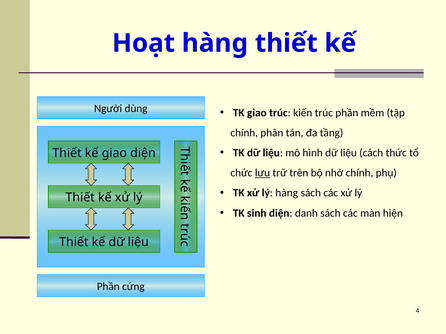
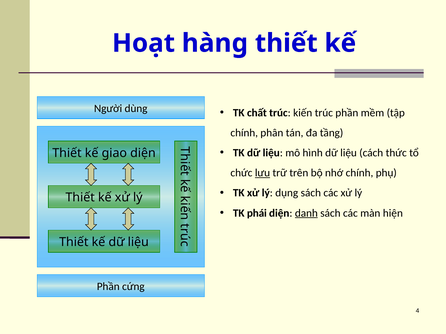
giao: giao -> chất (257, 113)
lý hàng: hàng -> dụng (287, 193)
sinh: sinh -> phái (257, 213)
danh underline: none -> present (306, 213)
